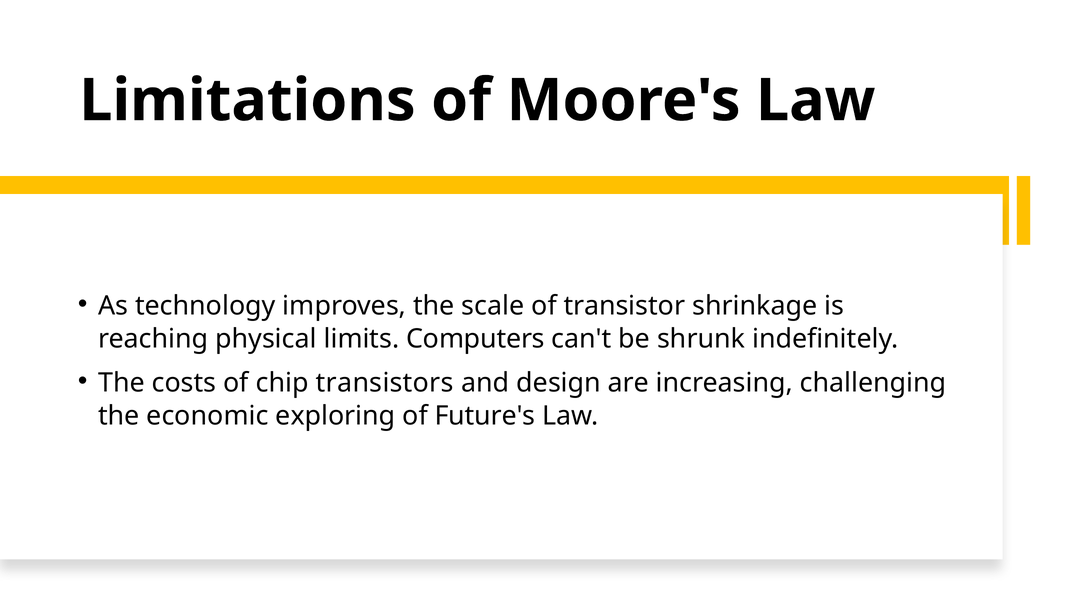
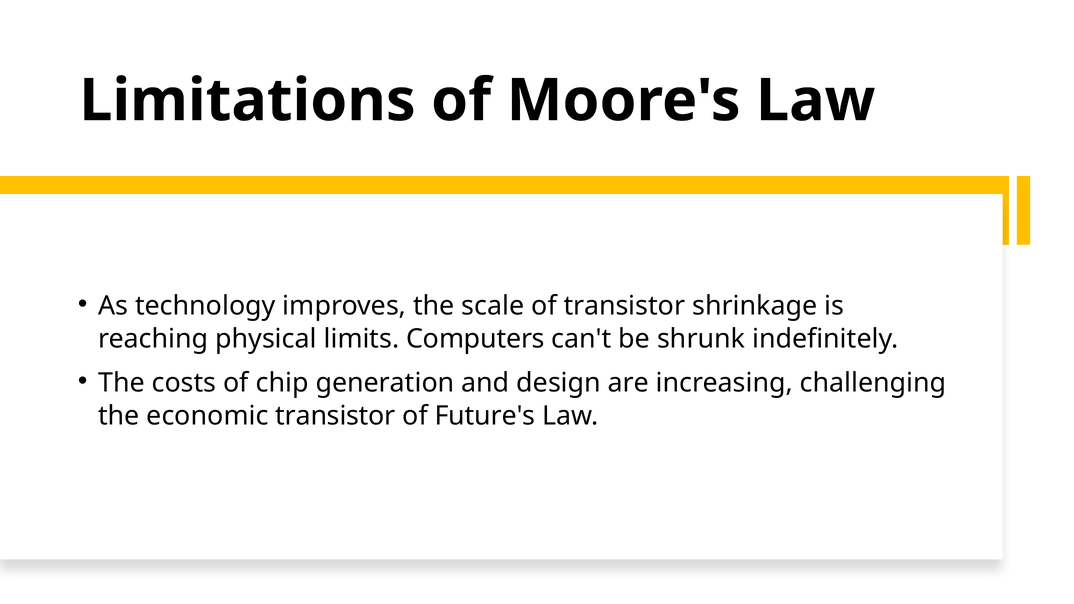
transistors: transistors -> generation (385, 383)
economic exploring: exploring -> transistor (335, 416)
